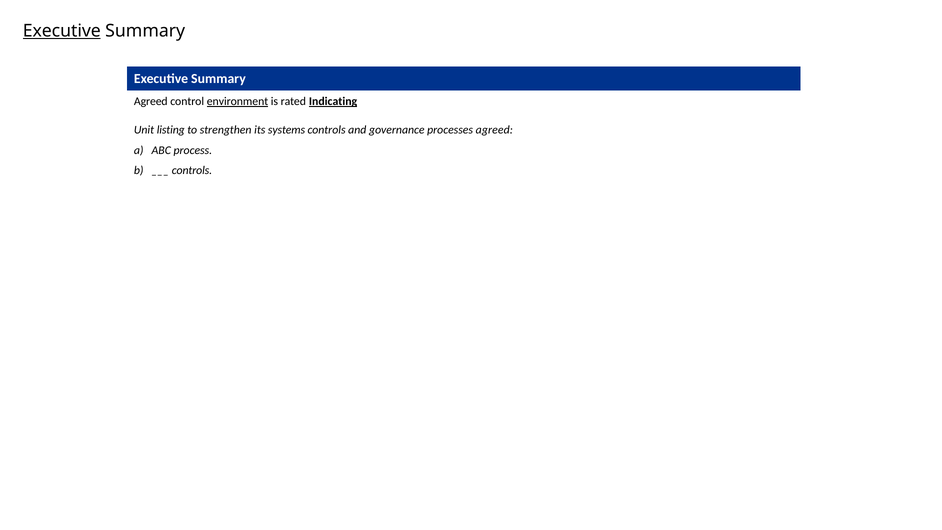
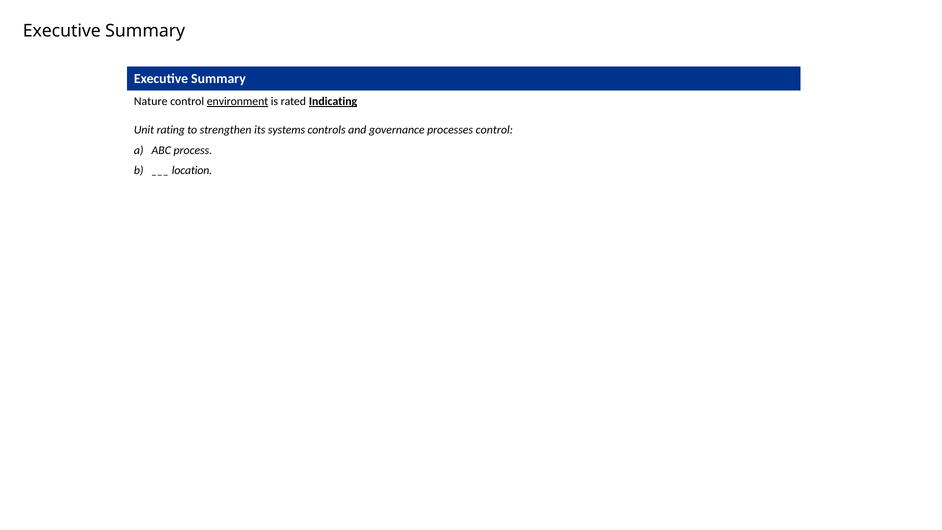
Executive underline: present -> none (62, 31)
Agreed: Agreed -> Nature (151, 101)
listing: listing -> rating (171, 130)
processes agreed: agreed -> control (494, 130)
controls: controls -> location (192, 171)
